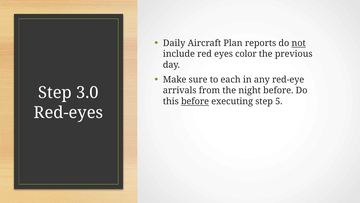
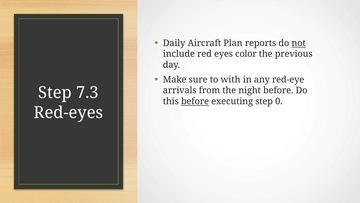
each: each -> with (231, 79)
3.0: 3.0 -> 7.3 (87, 92)
5: 5 -> 0 (279, 101)
